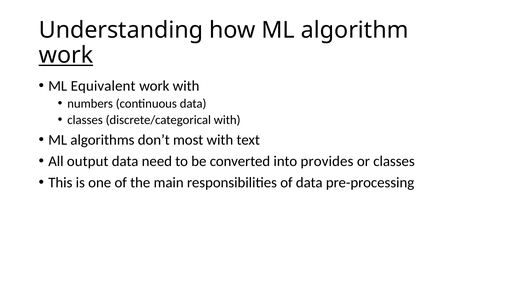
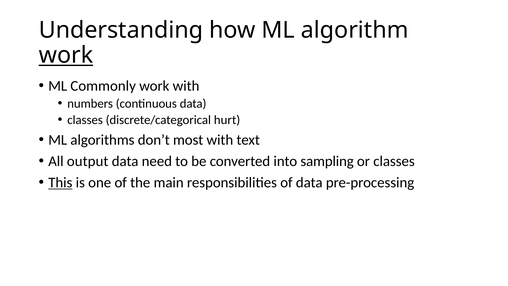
Equivalent: Equivalent -> Commonly (103, 86)
discrete/categorical with: with -> hurt (227, 120)
provides: provides -> sampling (327, 161)
This underline: none -> present (60, 182)
